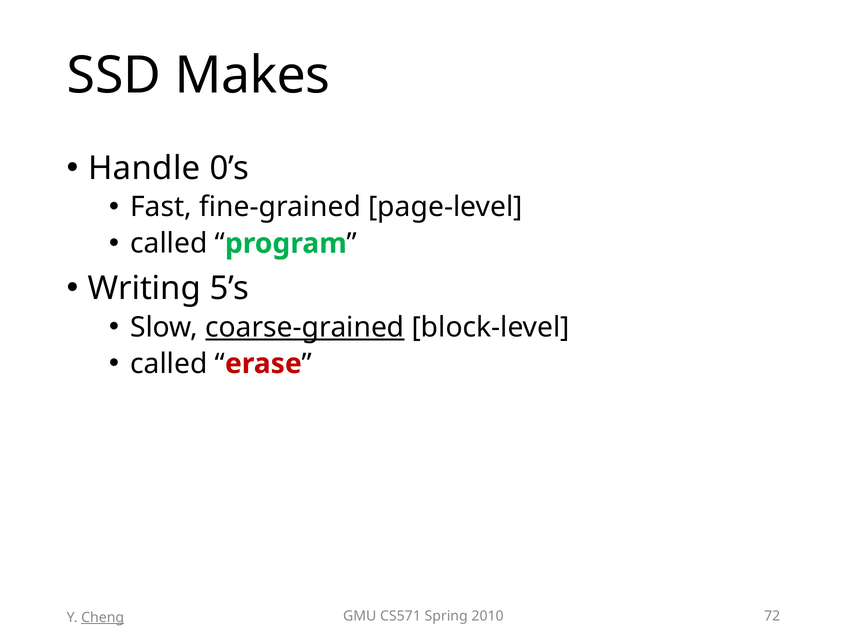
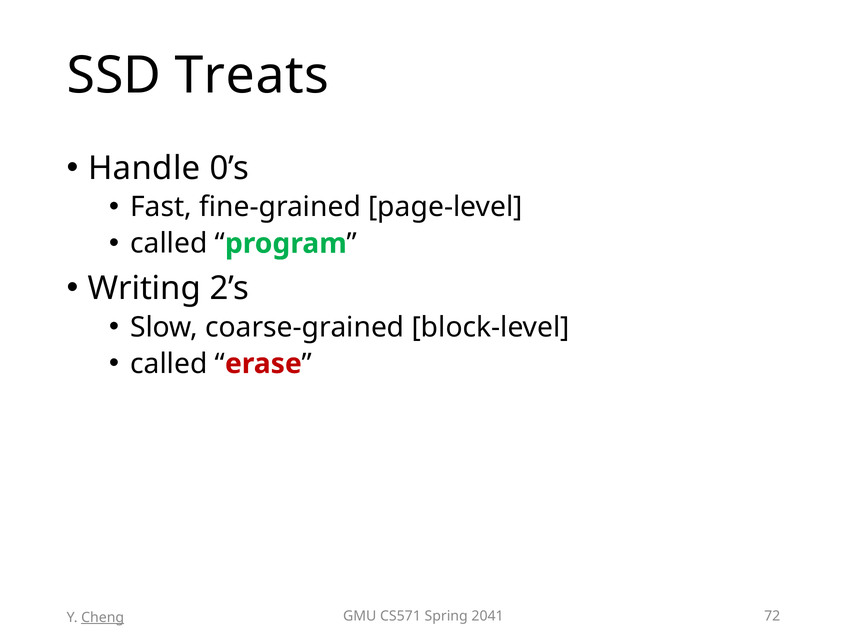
Makes: Makes -> Treats (252, 75)
5’s: 5’s -> 2’s (229, 288)
coarse-grained underline: present -> none (305, 327)
2010: 2010 -> 2041 (488, 616)
